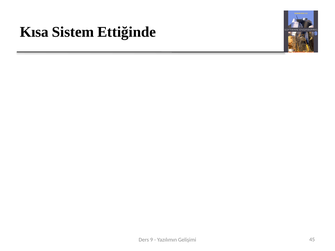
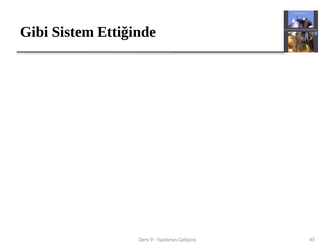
Kısa: Kısa -> Gibi (34, 32)
